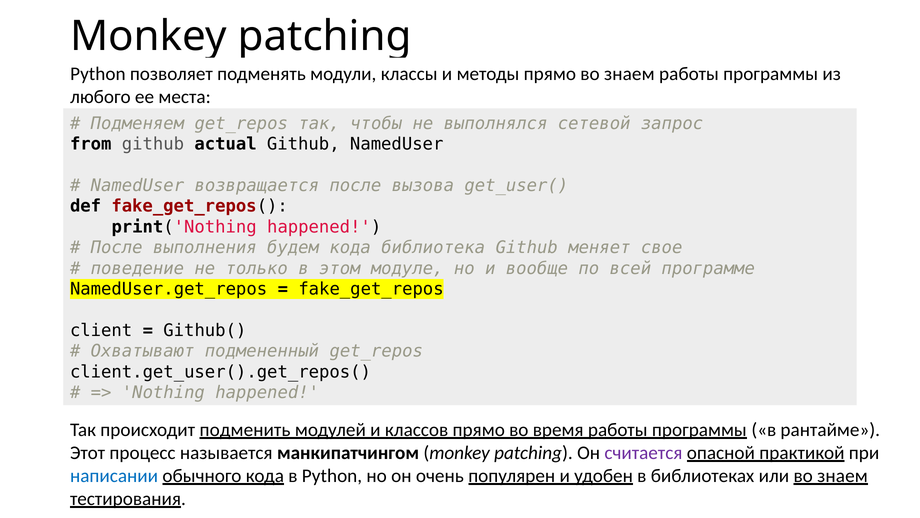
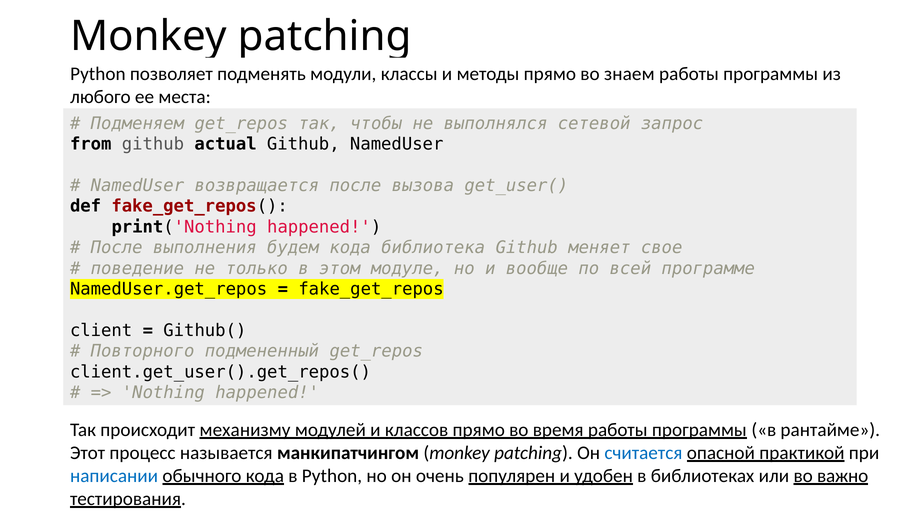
Охватывают: Охватывают -> Повторного (143, 351)
подменить: подменить -> механизму (245, 429)
считается colour: purple -> blue (643, 452)
или во знаем: знаем -> важно (843, 475)
